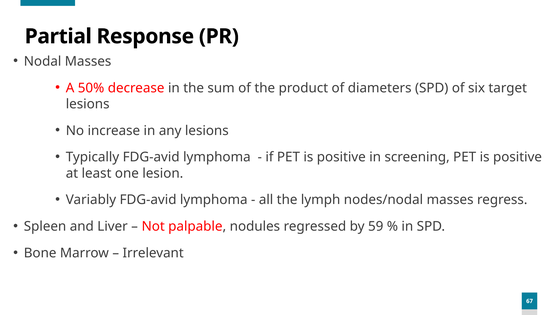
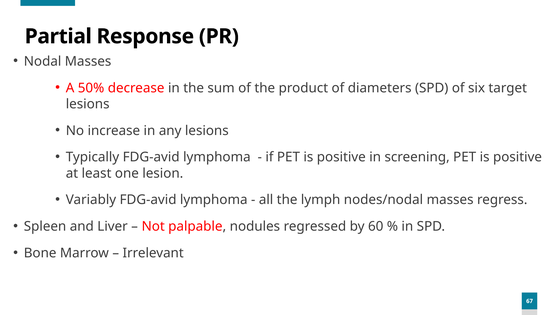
59: 59 -> 60 (376, 226)
